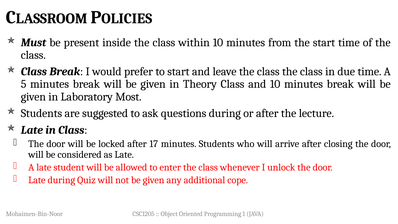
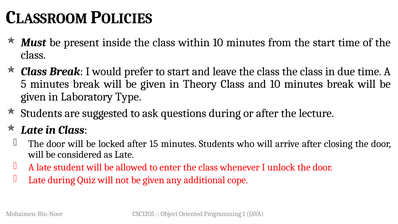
Most: Most -> Type (128, 97)
17: 17 -> 15 (154, 144)
